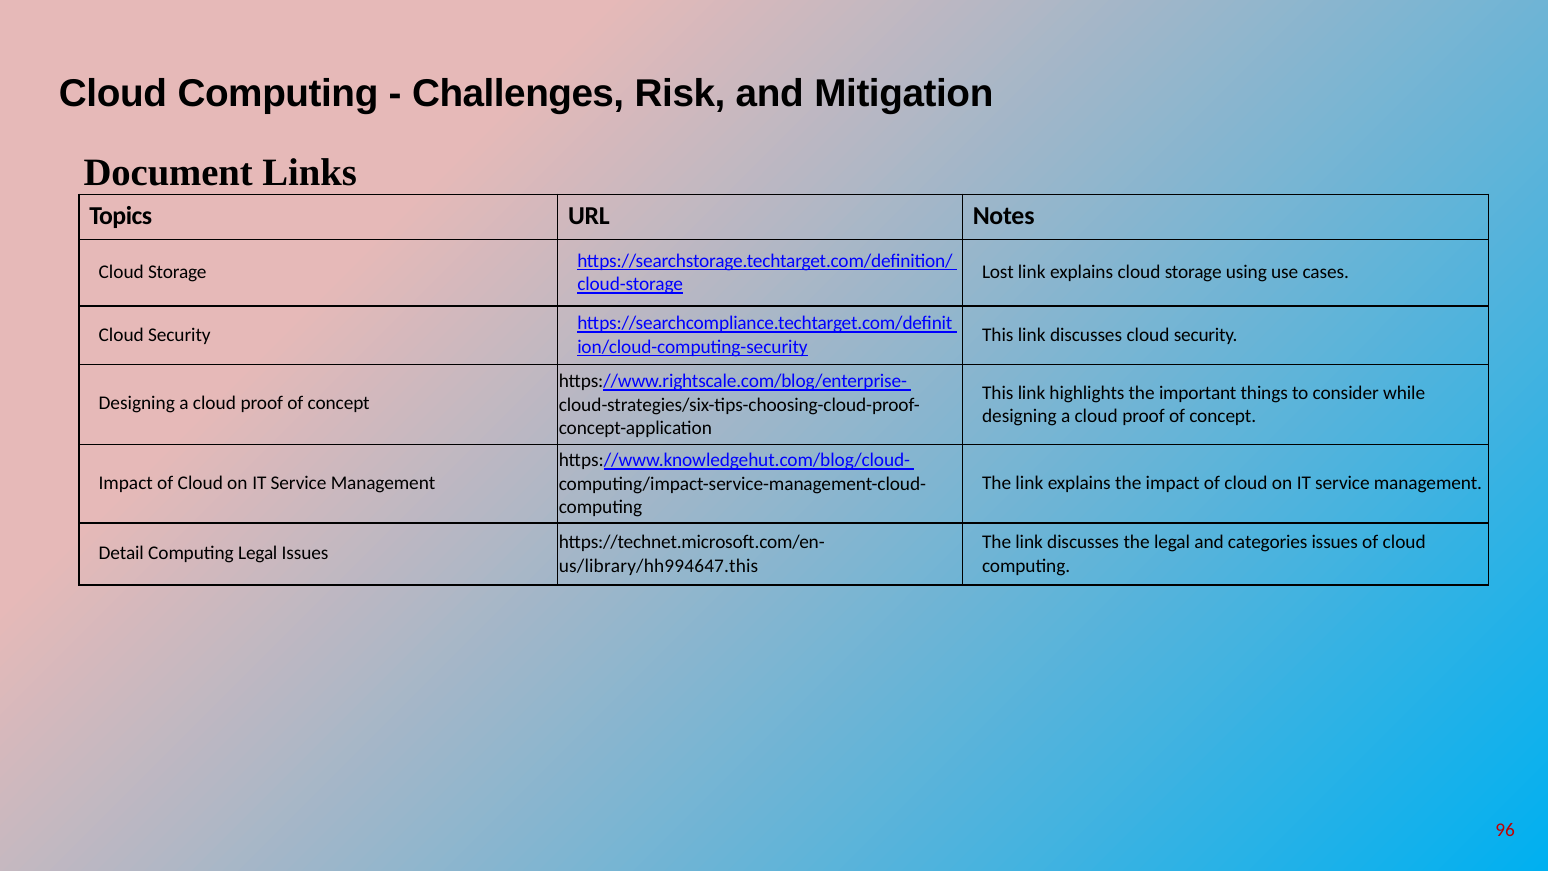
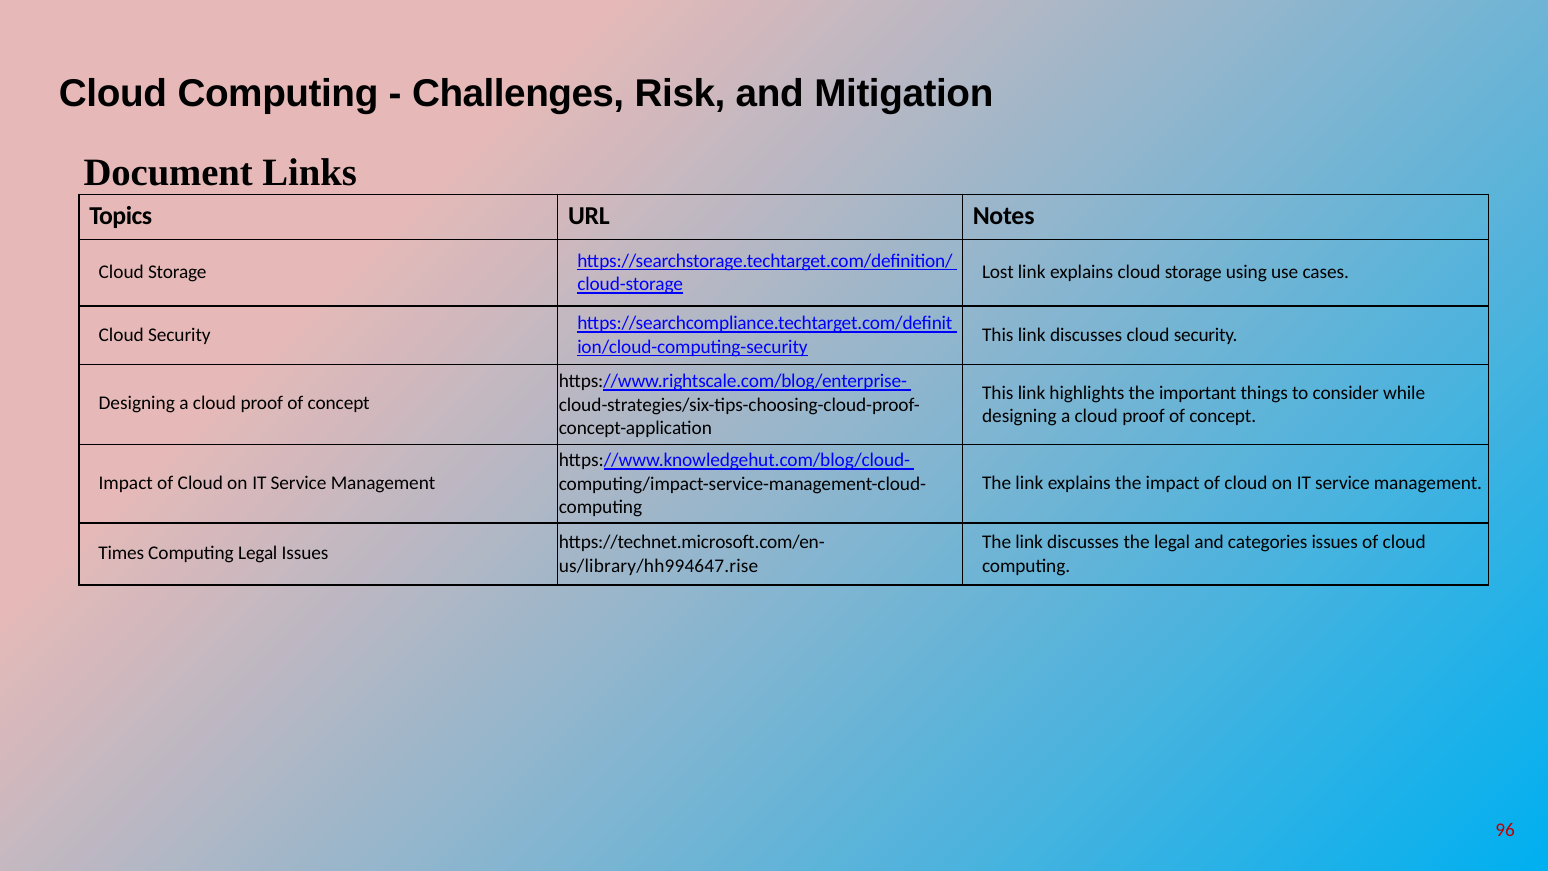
Detail: Detail -> Times (121, 553)
us/library/hh994647.this: us/library/hh994647.this -> us/library/hh994647.rise (659, 566)
